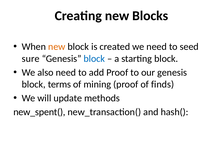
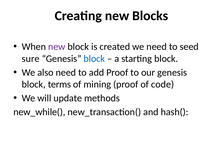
new colour: orange -> purple (57, 47)
finds: finds -> code (163, 84)
new_spent(: new_spent( -> new_while( (39, 112)
